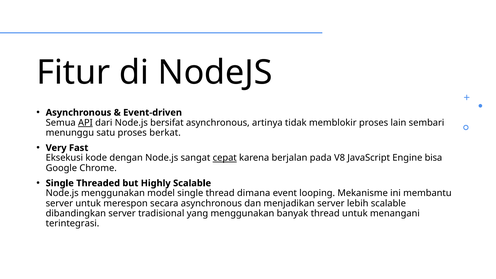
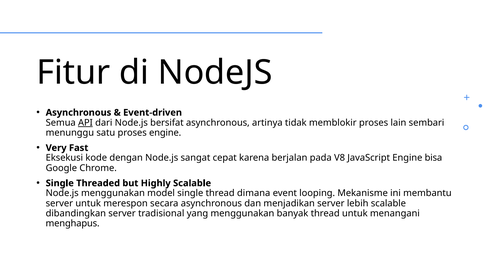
proses berkat: berkat -> engine (165, 133)
cepat underline: present -> none (225, 158)
terintegrasi: terintegrasi -> menghapus (73, 223)
